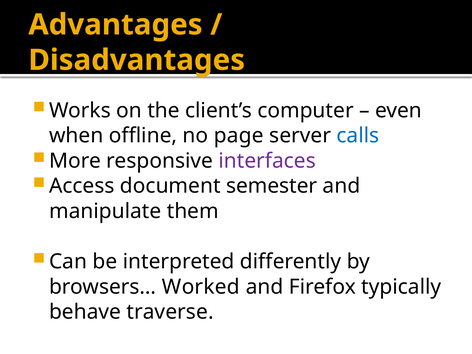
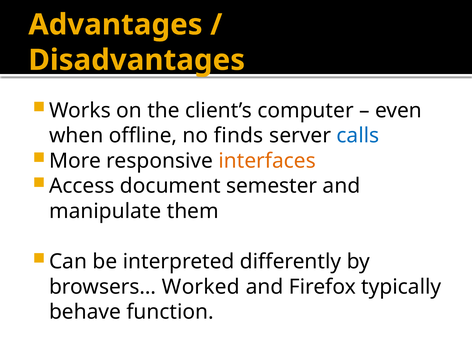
page: page -> finds (239, 136)
interfaces colour: purple -> orange (267, 161)
traverse: traverse -> function (170, 312)
